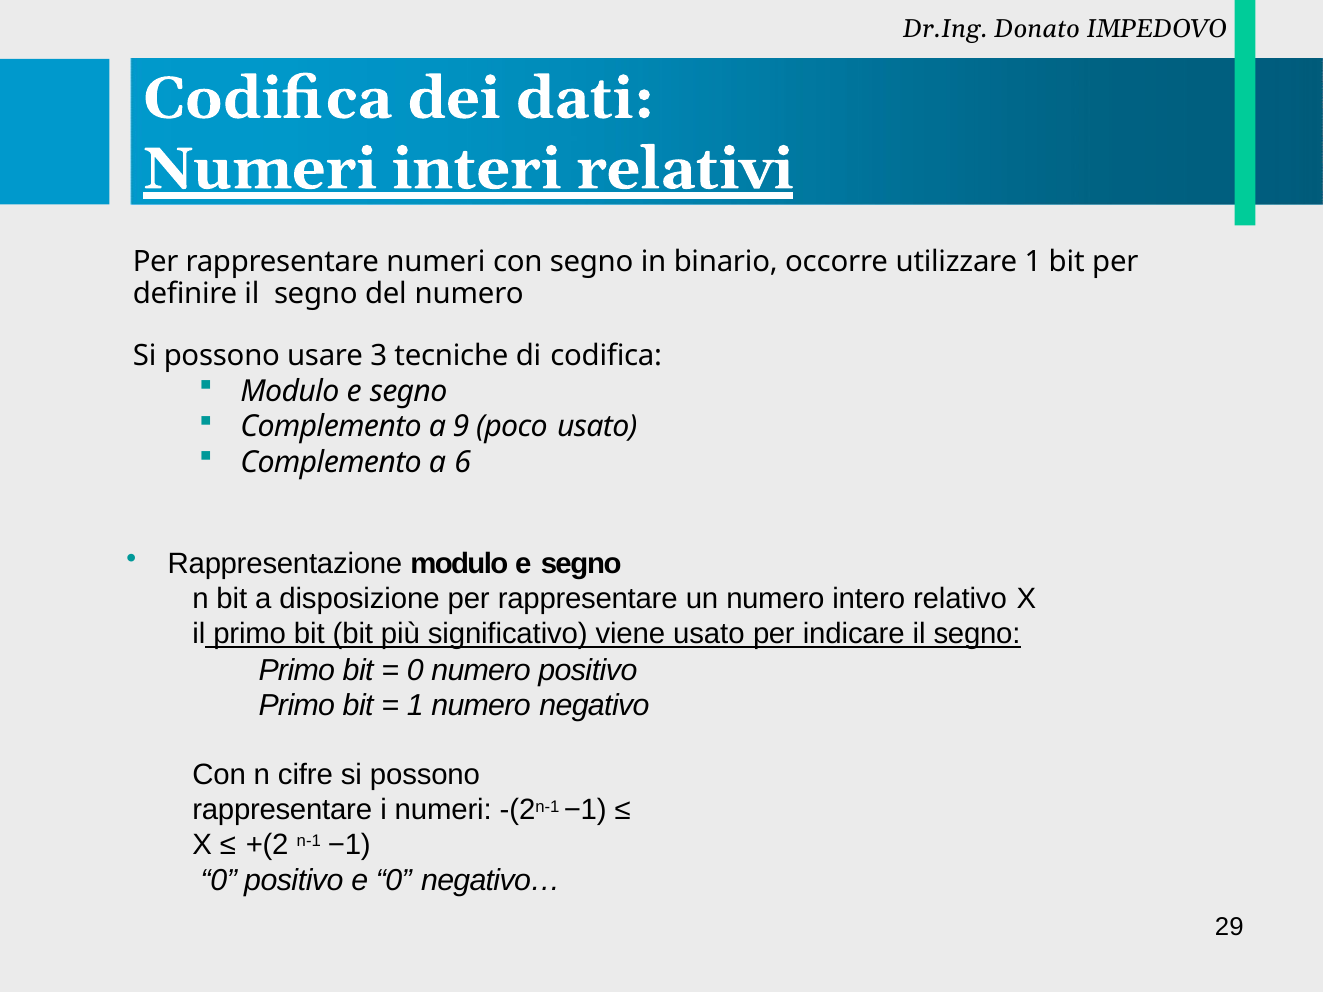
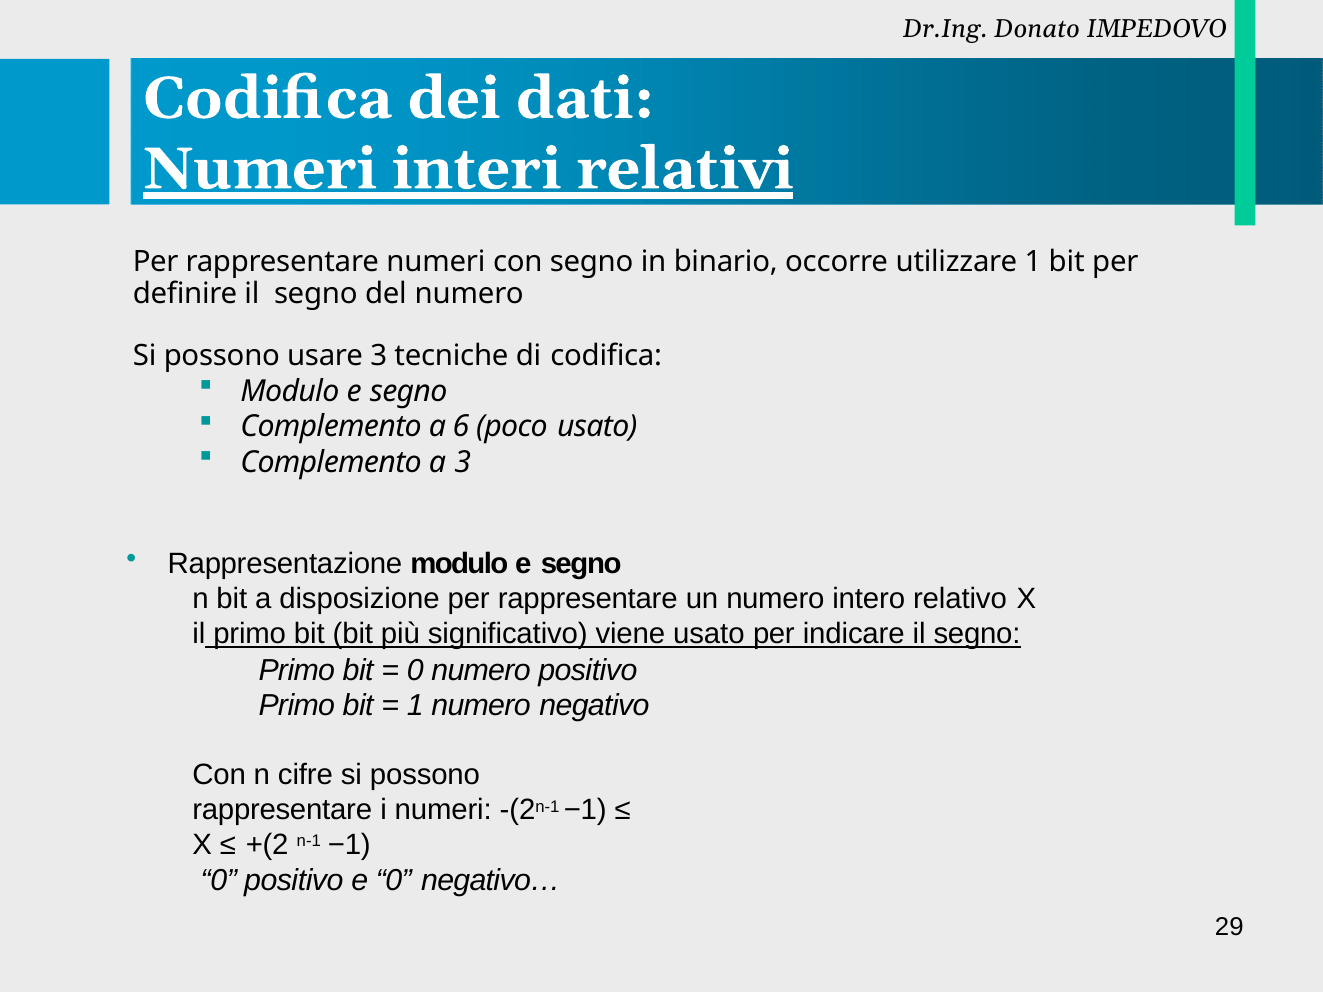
9: 9 -> 6 (461, 426)
a 6: 6 -> 3 (463, 462)
